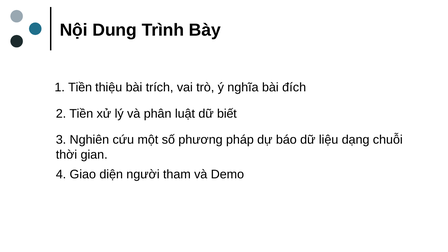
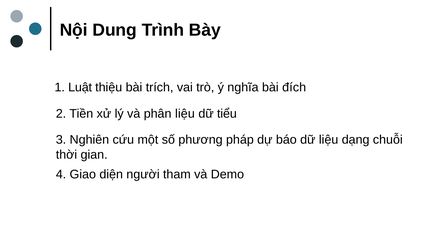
1 Tiền: Tiền -> Luật (80, 88)
phân luật: luật -> liệu (185, 114)
biết: biết -> tiểu (227, 114)
